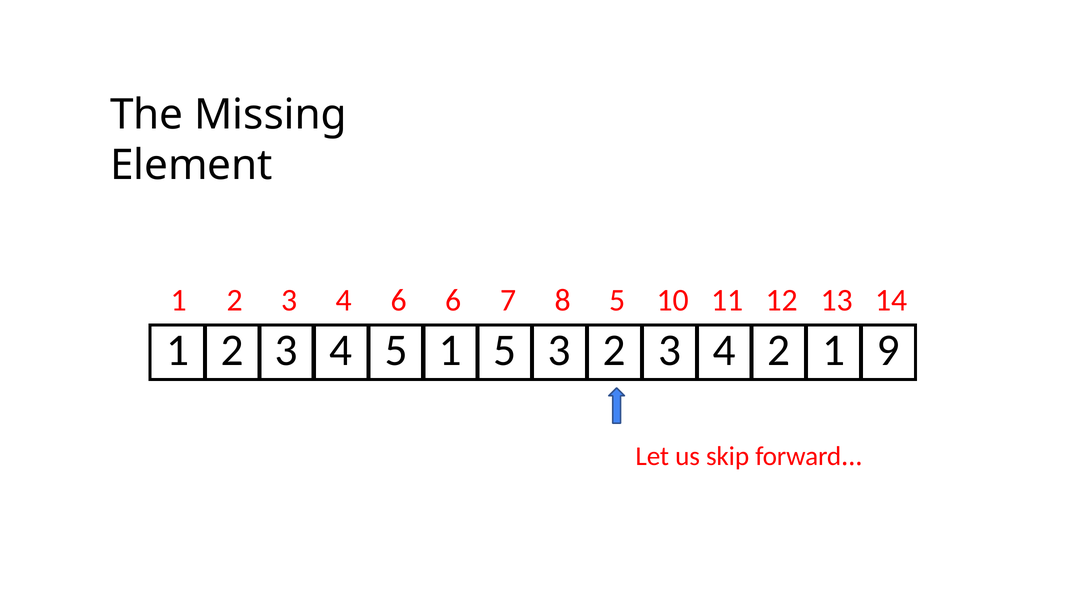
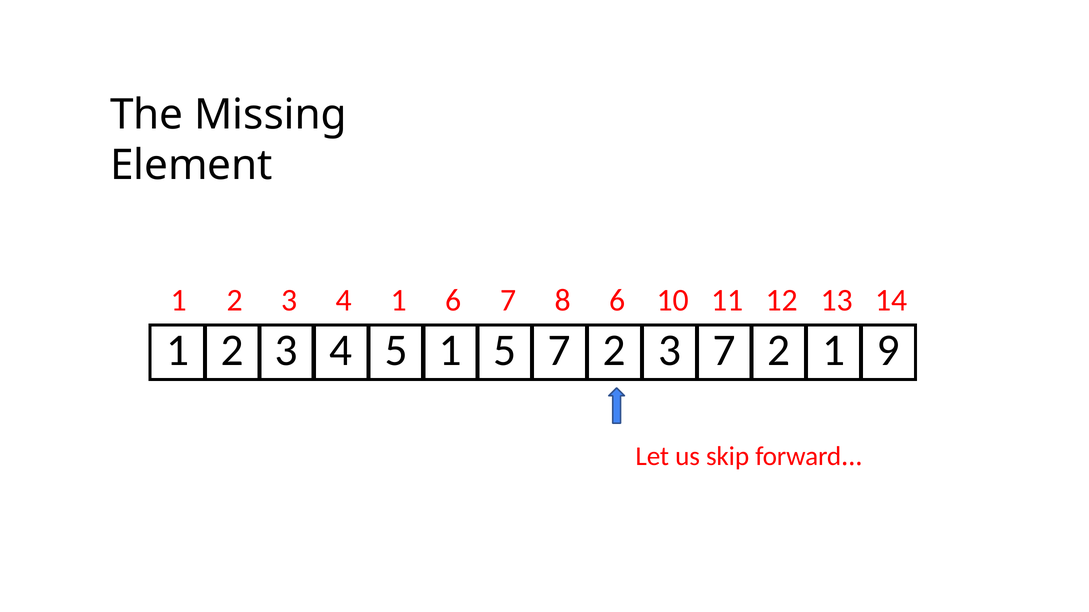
4 6: 6 -> 1 (399, 301)
8 5: 5 -> 6 (617, 301)
5 3: 3 -> 7 (559, 351)
4: 4 -> 7 (724, 351)
